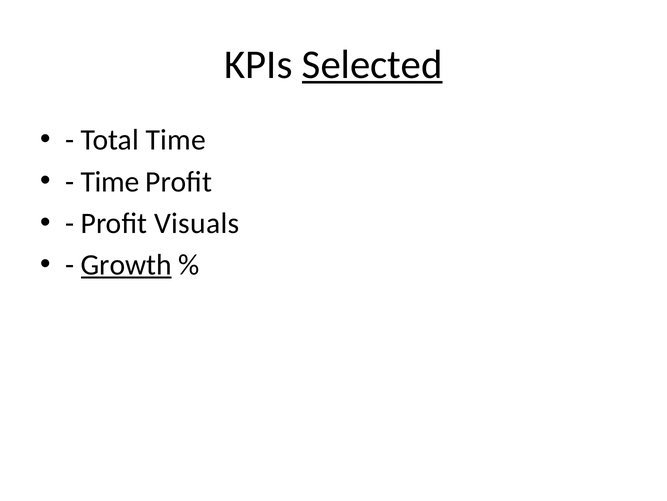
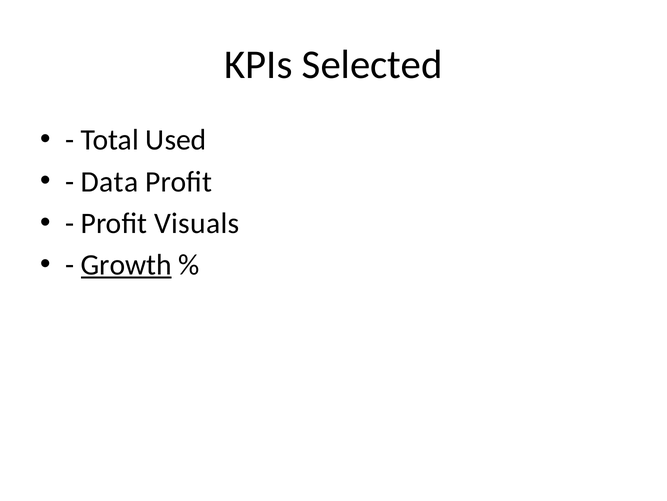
Selected underline: present -> none (372, 65)
Total Time: Time -> Used (176, 140)
Time: Time -> Data (110, 181)
